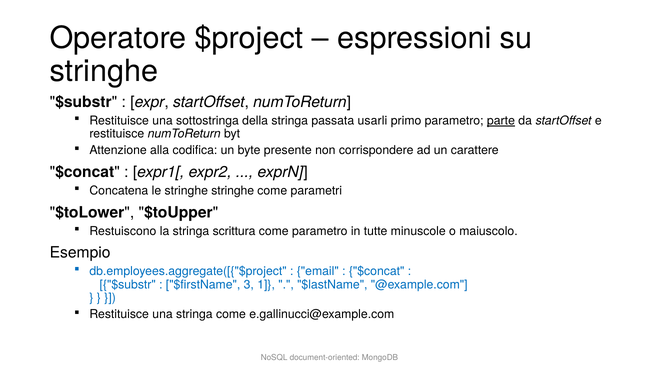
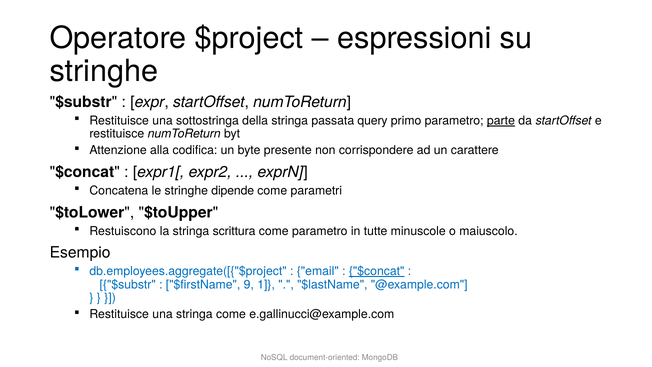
usarli: usarli -> query (373, 121)
stringhe stringhe: stringhe -> dipende (233, 191)
$concat underline: none -> present (377, 271)
3: 3 -> 9 (249, 284)
